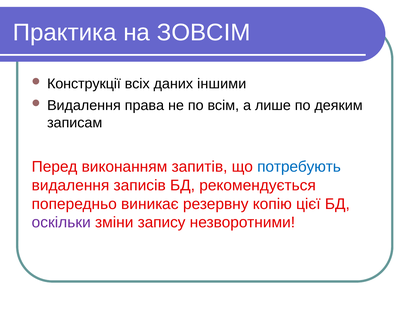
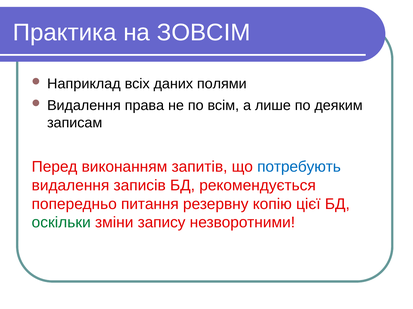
Конструкції: Конструкції -> Наприклад (84, 84)
іншими: іншими -> полями (222, 84)
виникає: виникає -> питання (150, 204)
оскільки colour: purple -> green (61, 223)
